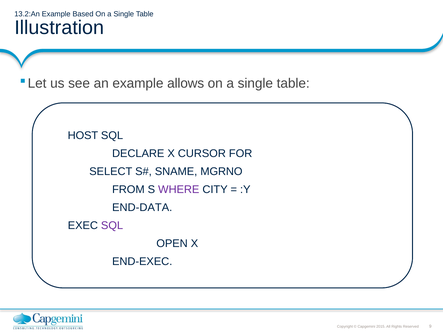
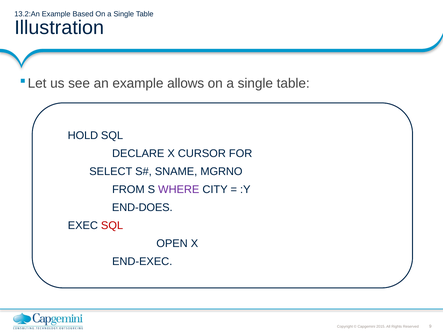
HOST: HOST -> HOLD (83, 135)
END-DATA: END-DATA -> END-DOES (142, 207)
SQL colour: purple -> red (112, 225)
